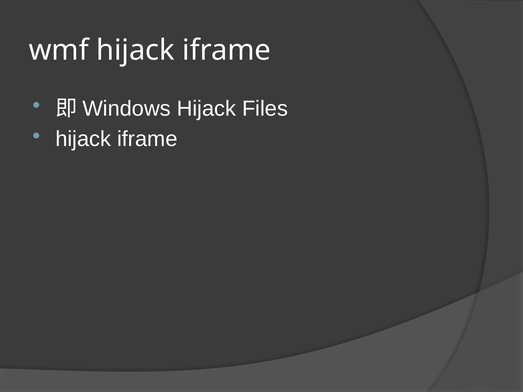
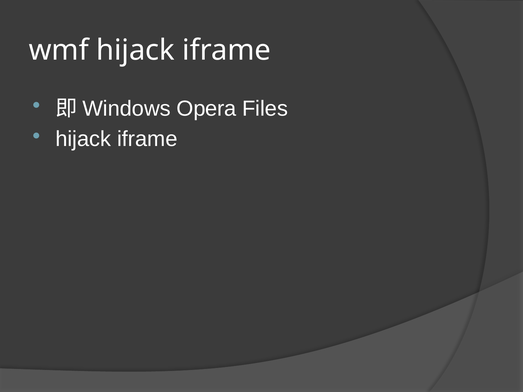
Hijack: Hijack -> Opera (206, 109)
